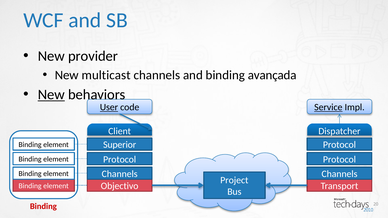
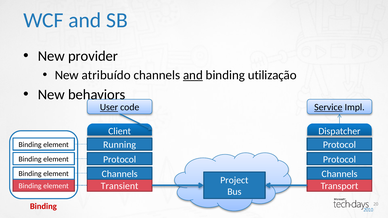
multicast: multicast -> atribuído (106, 75)
and underline: none -> present (193, 75)
avançada: avançada -> utilização (272, 75)
New underline: present -> none (51, 95)
Superior: Superior -> Running (120, 145)
Objectivo: Objectivo -> Transient (120, 186)
